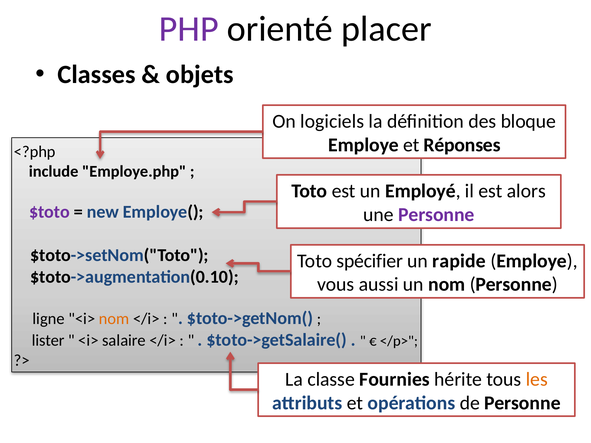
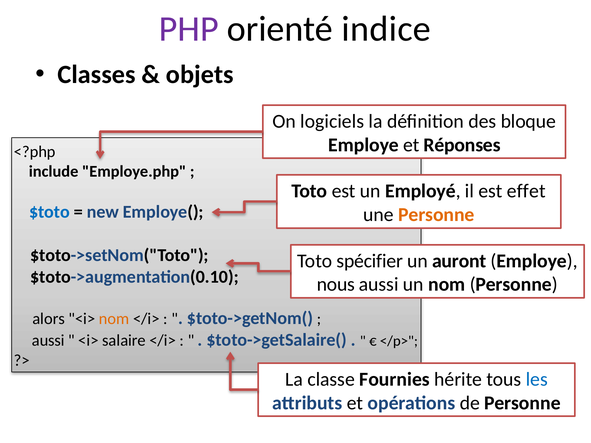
placer: placer -> indice (386, 29)
alors: alors -> effet (526, 191)
$toto colour: purple -> blue (49, 212)
Personne colour: purple -> orange (436, 215)
rapide: rapide -> auront (459, 261)
vous: vous -> nous (336, 285)
ligne: ligne -> alors (49, 319)
lister: lister -> aussi (48, 341)
les colour: orange -> blue (537, 379)
